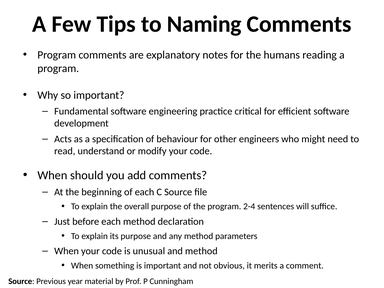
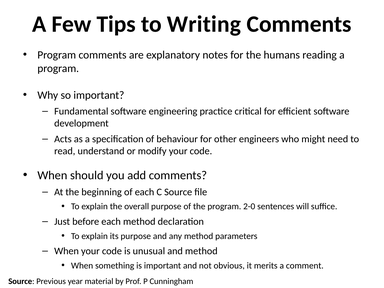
Naming: Naming -> Writing (204, 24)
2-4: 2-4 -> 2-0 (249, 206)
